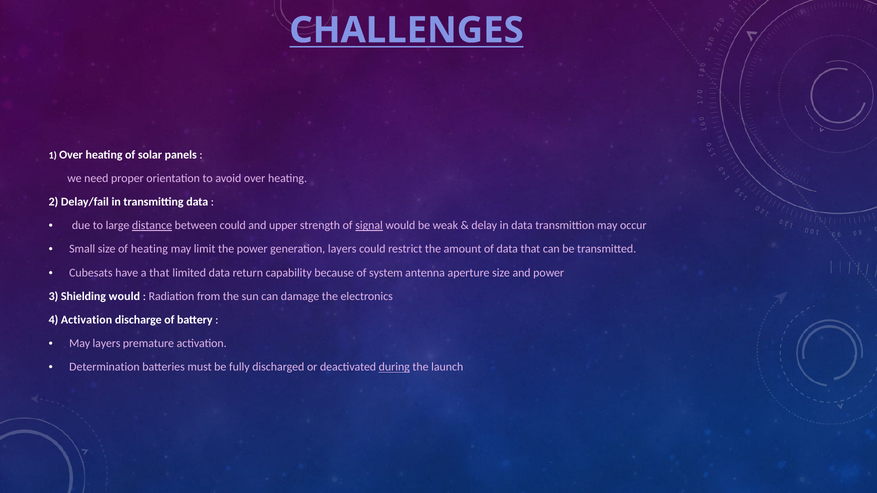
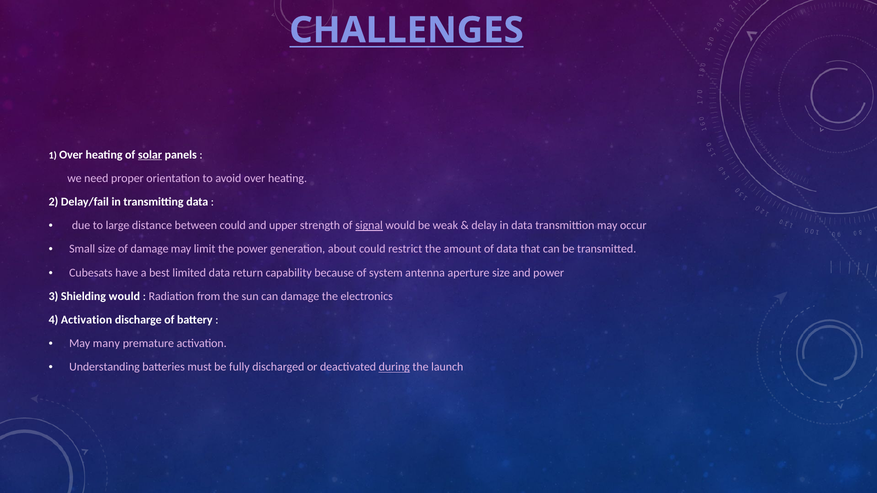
solar underline: none -> present (150, 155)
distance underline: present -> none (152, 226)
of heating: heating -> damage (150, 249)
generation layers: layers -> about (342, 249)
a that: that -> best (159, 273)
May layers: layers -> many (106, 344)
Determination: Determination -> Understanding (105, 367)
